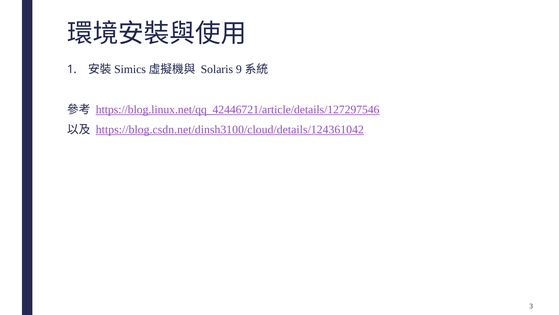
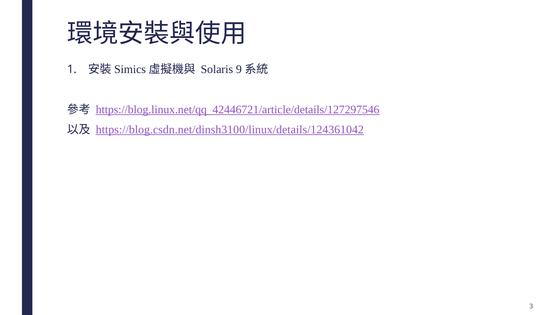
https://blog.csdn.net/dinsh3100/cloud/details/124361042: https://blog.csdn.net/dinsh3100/cloud/details/124361042 -> https://blog.csdn.net/dinsh3100/linux/details/124361042 (230, 129)
